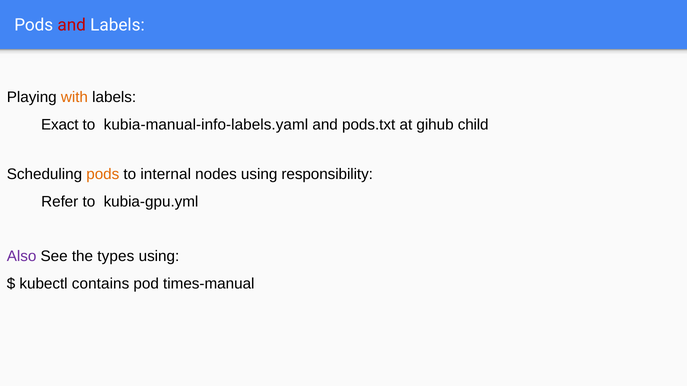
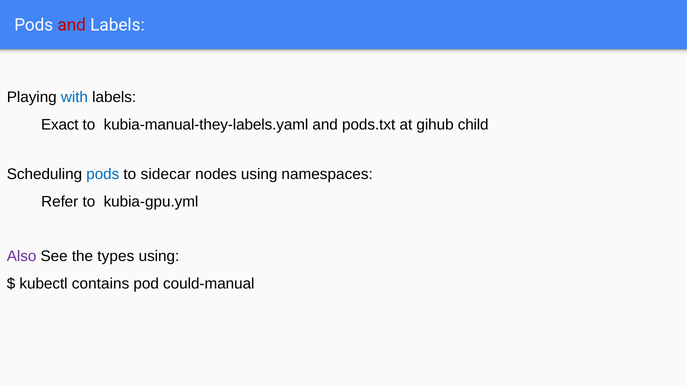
with colour: orange -> blue (74, 98)
kubia-manual-info-labels.yaml: kubia-manual-info-labels.yaml -> kubia-manual-they-labels.yaml (206, 125)
pods colour: orange -> blue (103, 174)
internal: internal -> sidecar (166, 174)
responsibility: responsibility -> namespaces (327, 174)
times-manual: times-manual -> could-manual (209, 284)
